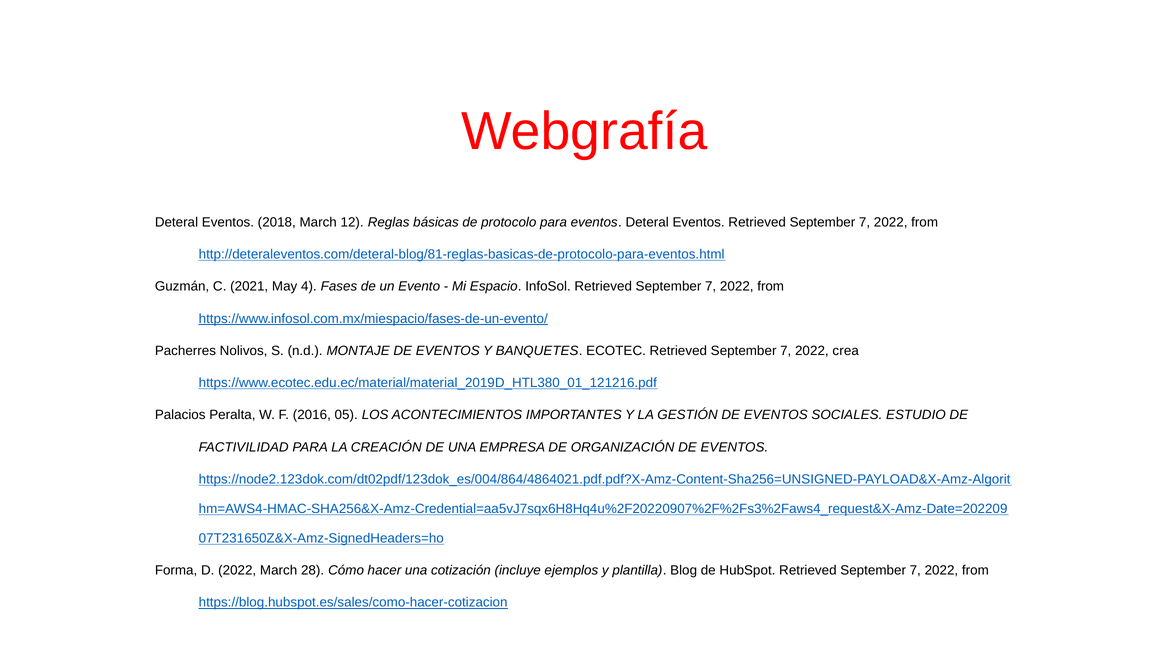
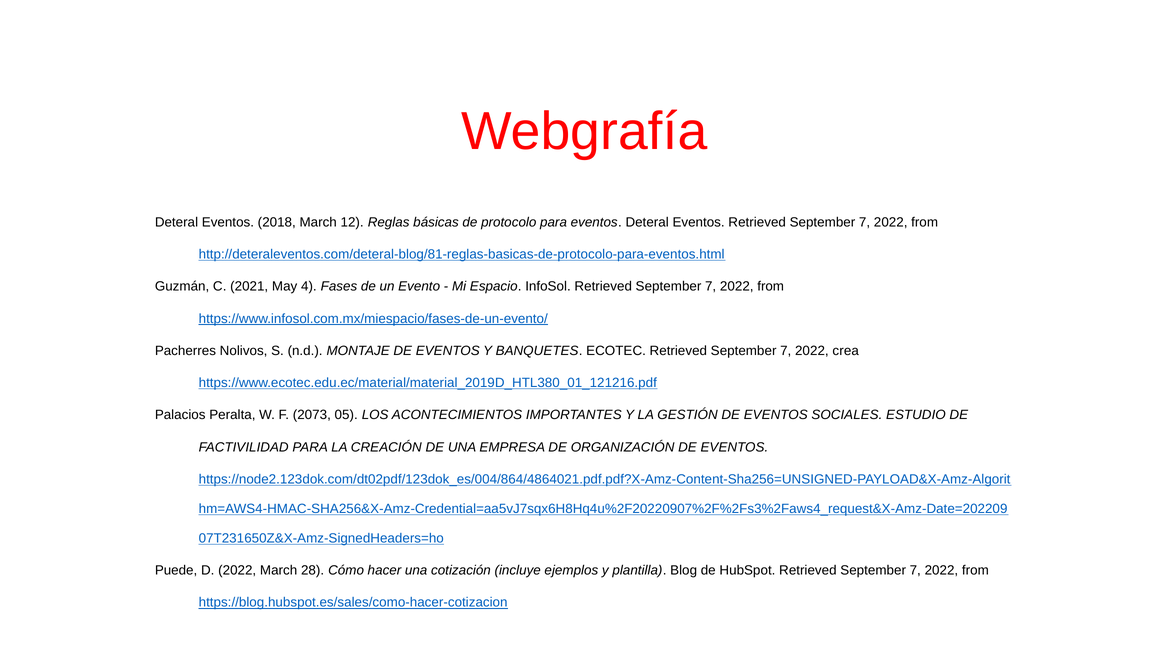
2016: 2016 -> 2073 (312, 415)
Forma: Forma -> Puede (176, 571)
